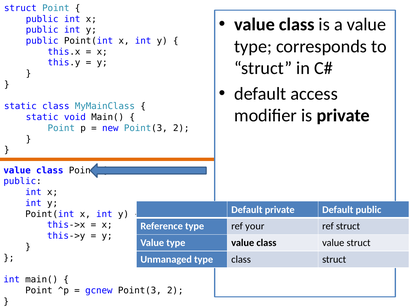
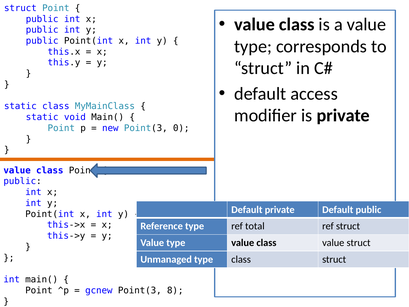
new Point(3 2: 2 -> 0 (181, 128)
your: your -> total (255, 226)
gcnew Point(3 2: 2 -> 8 (175, 290)
